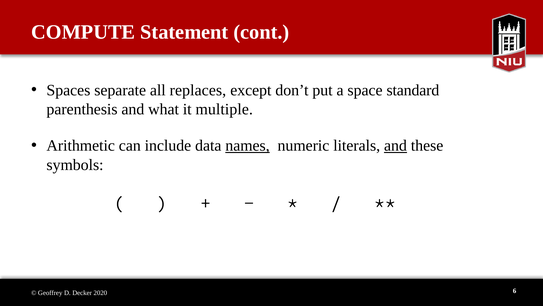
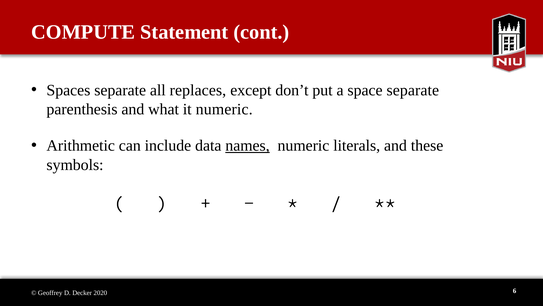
space standard: standard -> separate (413, 90)
it multiple: multiple -> numeric (224, 109)
and underline: present -> none (395, 145)
